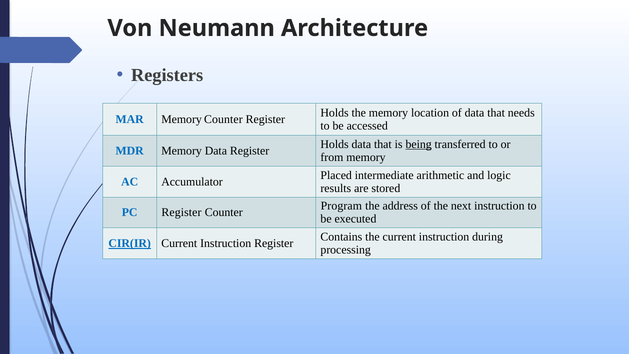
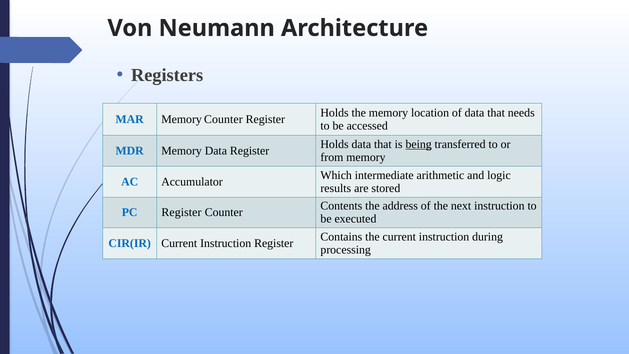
Placed: Placed -> Which (336, 175)
Program: Program -> Contents (341, 206)
CIR(IR underline: present -> none (130, 243)
